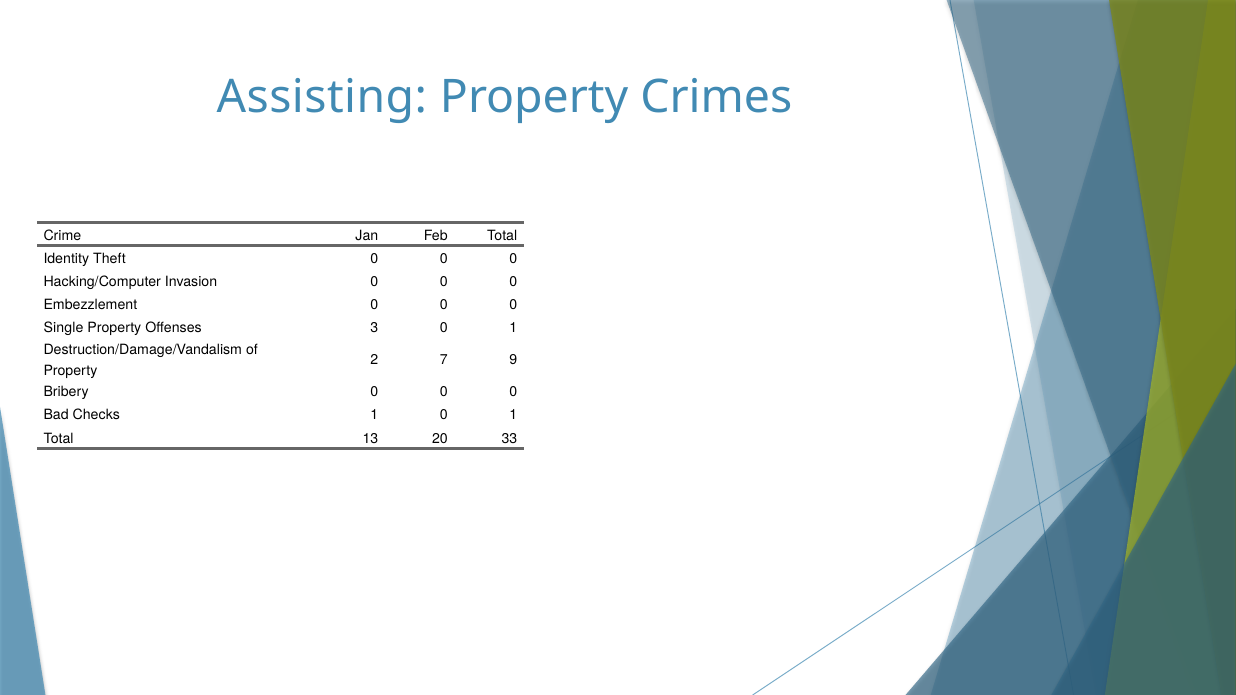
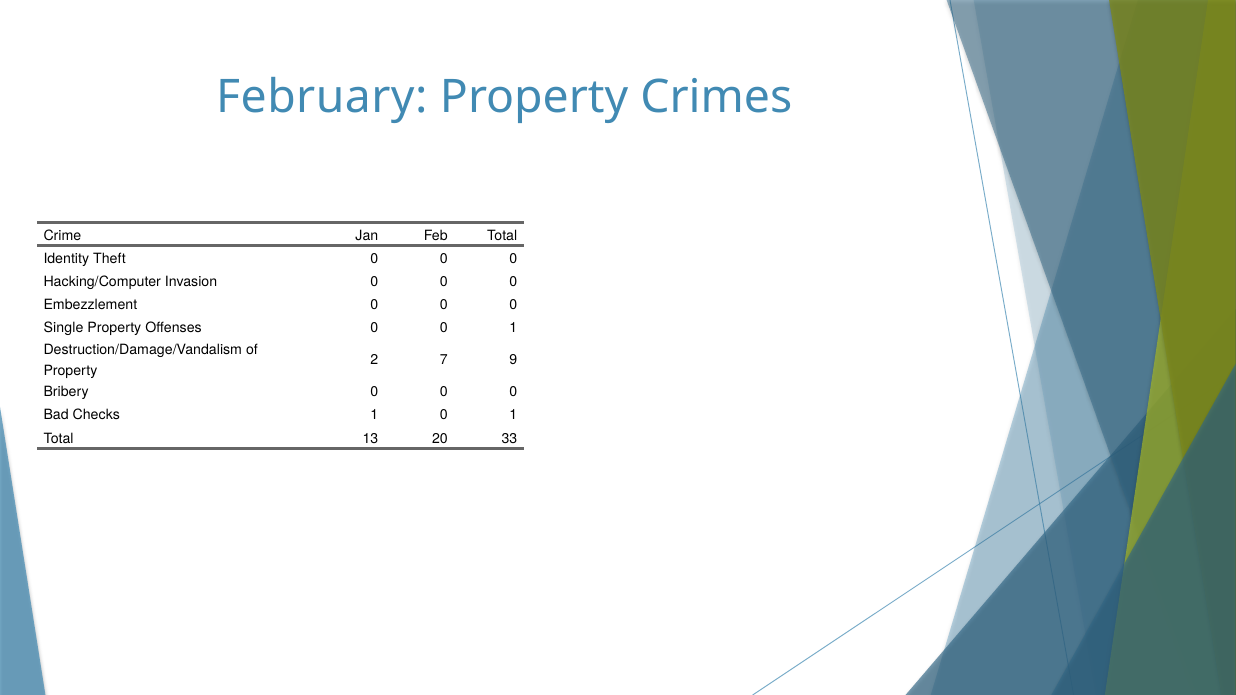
Assisting: Assisting -> February (322, 97)
Offenses 3: 3 -> 0 (374, 328)
